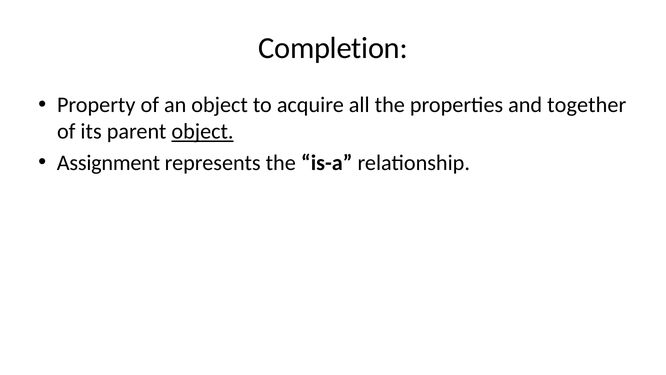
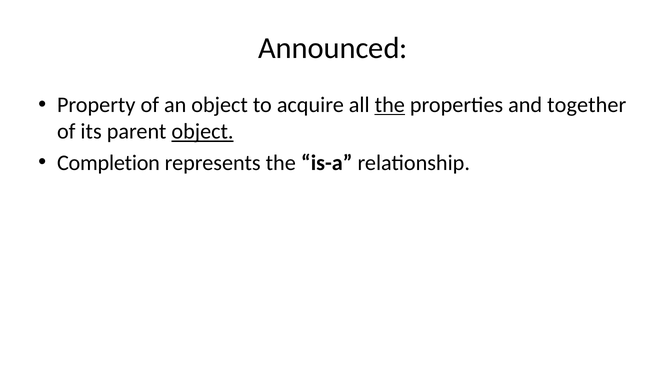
Completion: Completion -> Announced (333, 48)
the underline: none -> present (390, 105)
Assignment: Assignment -> Completion (108, 163)
